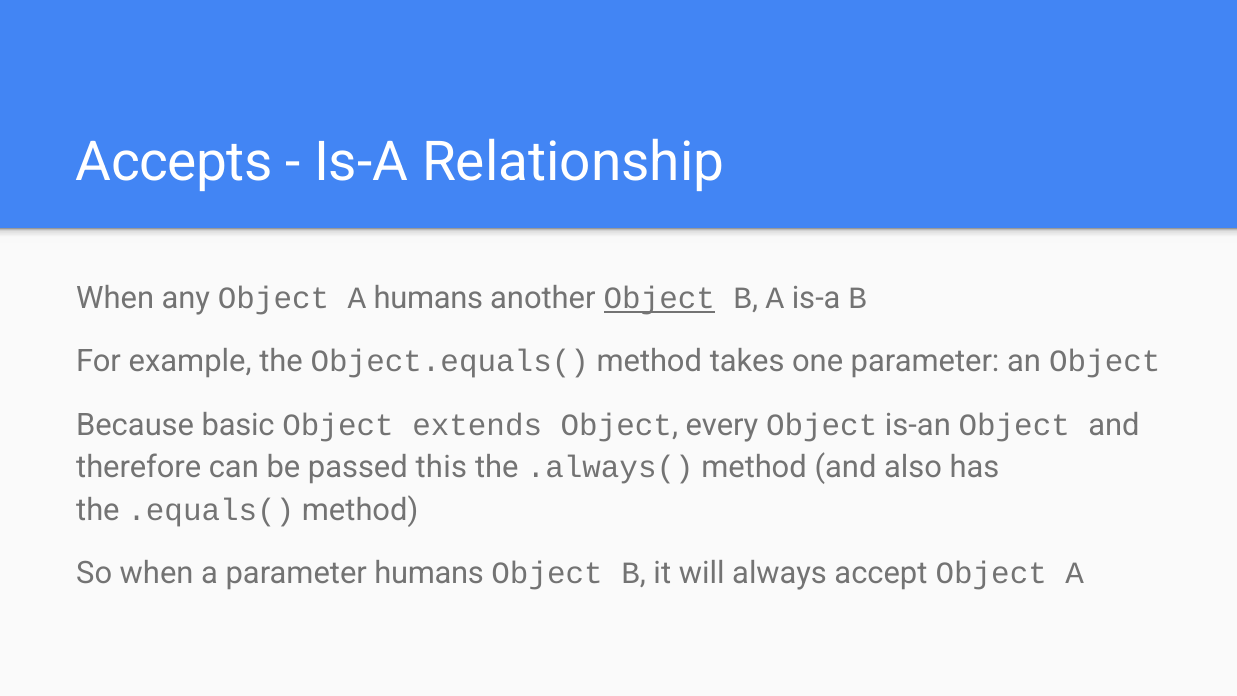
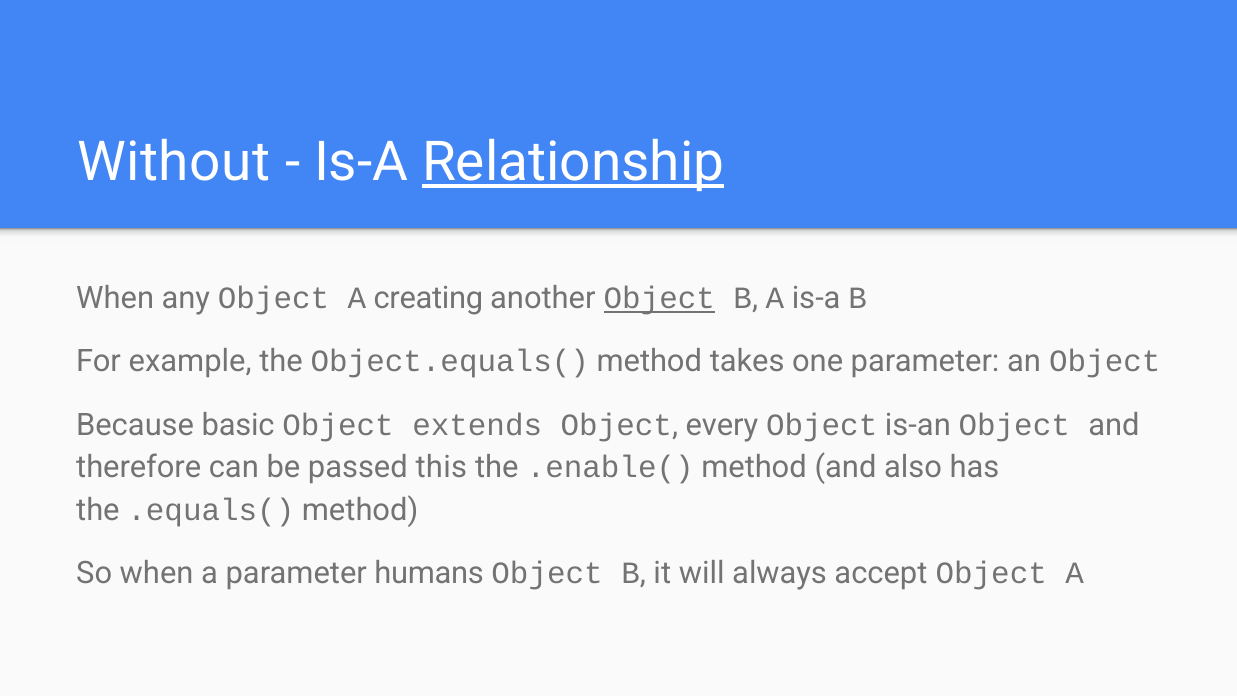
Accepts: Accepts -> Without (174, 162)
Relationship underline: none -> present (573, 162)
A humans: humans -> creating (428, 298)
.always(: .always( -> .enable( (610, 467)
